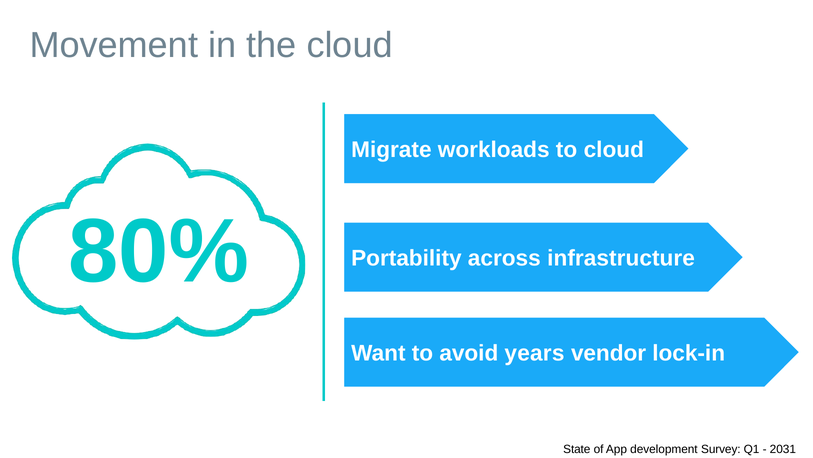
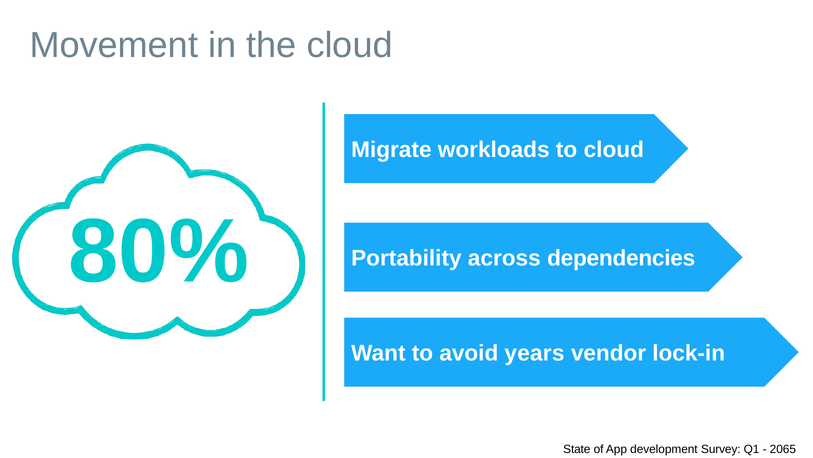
infrastructure: infrastructure -> dependencies (621, 258)
2031: 2031 -> 2065 (783, 449)
